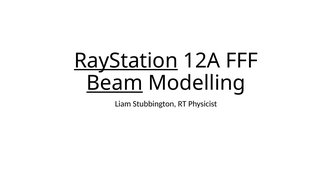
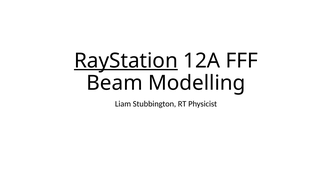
Beam underline: present -> none (115, 83)
